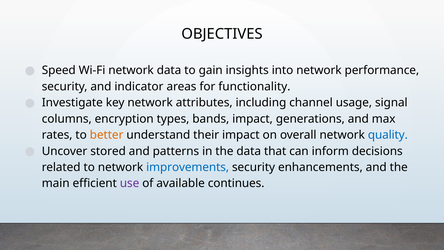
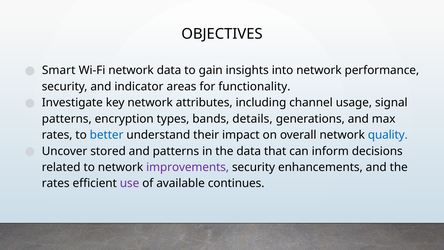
Speed: Speed -> Smart (59, 70)
columns: columns -> patterns (67, 119)
bands impact: impact -> details (252, 119)
better colour: orange -> blue (107, 135)
improvements colour: blue -> purple (188, 167)
main: main -> rates (56, 183)
